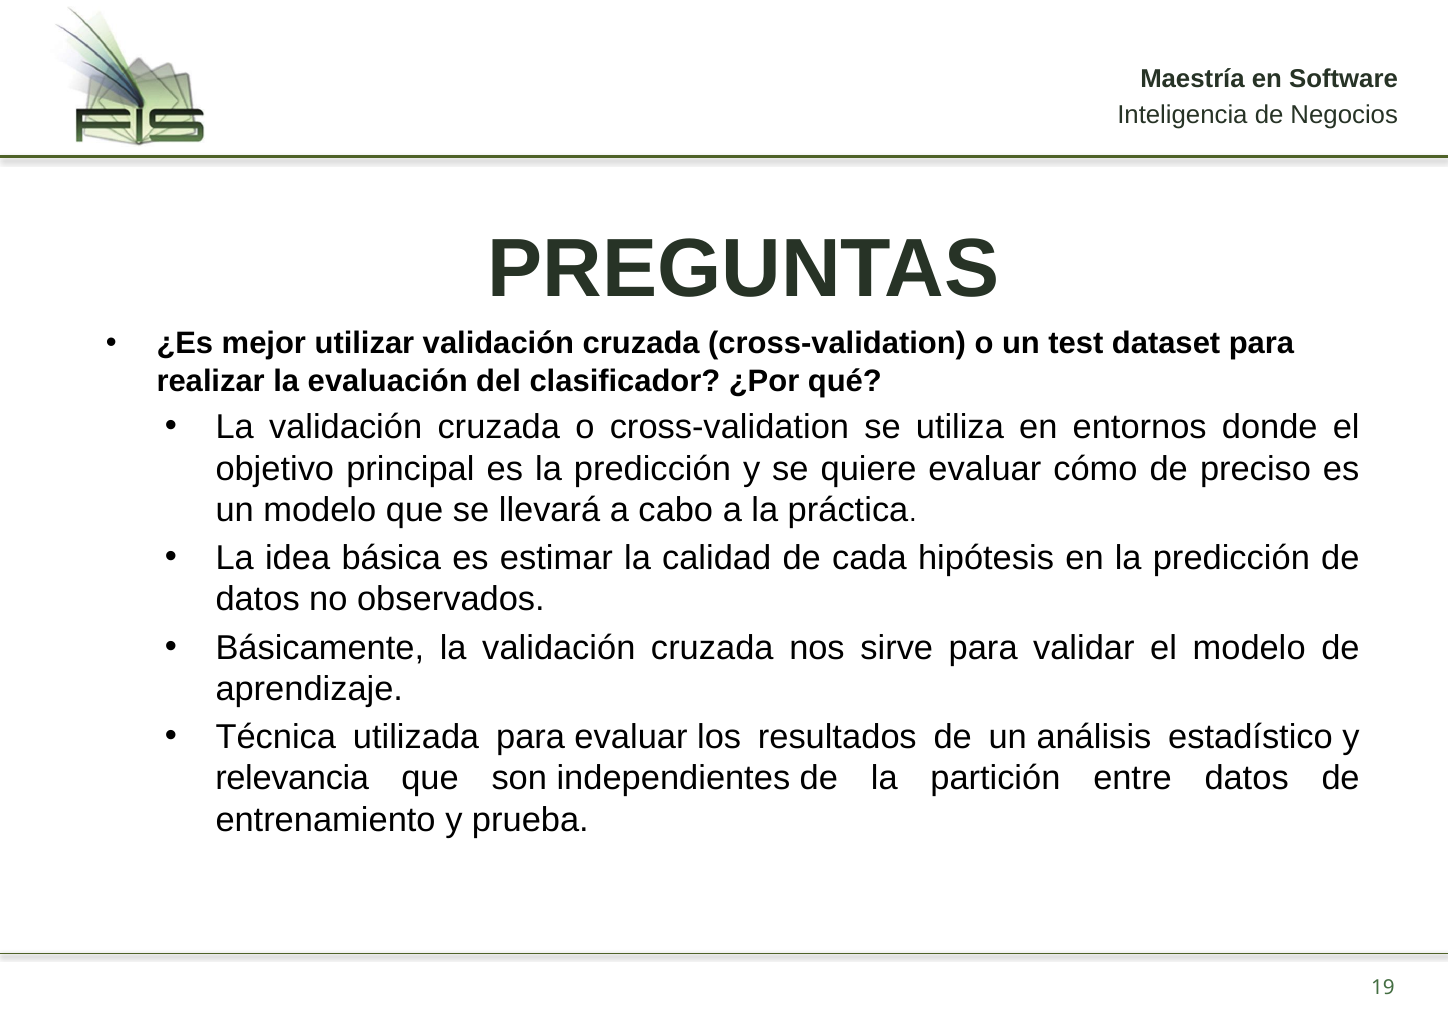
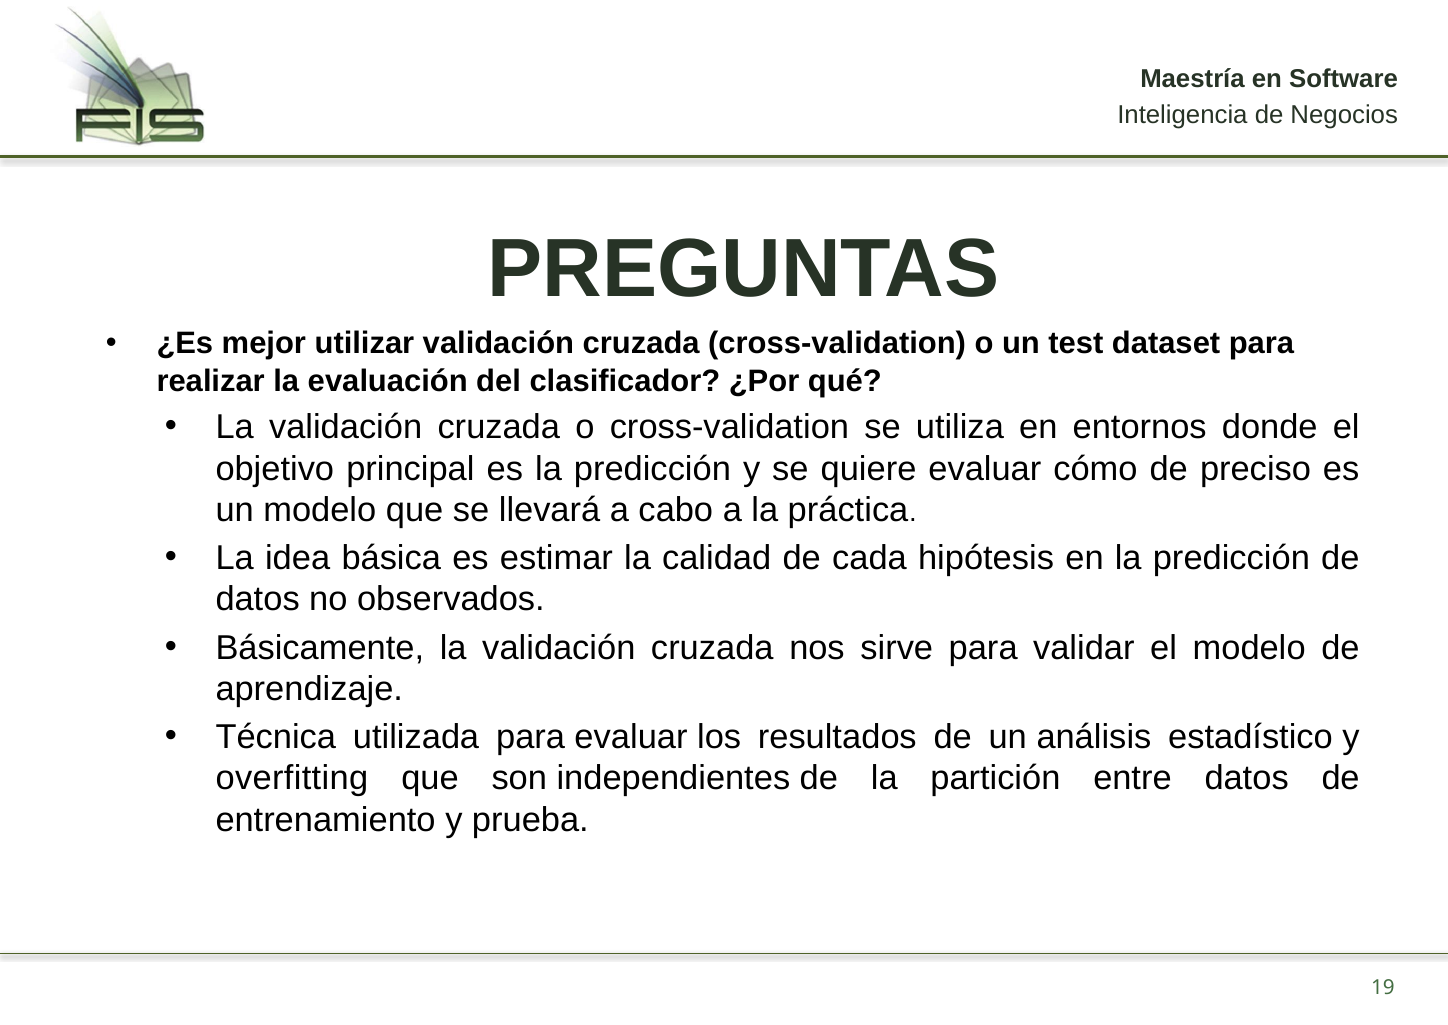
relevancia: relevancia -> overfitting (292, 778)
